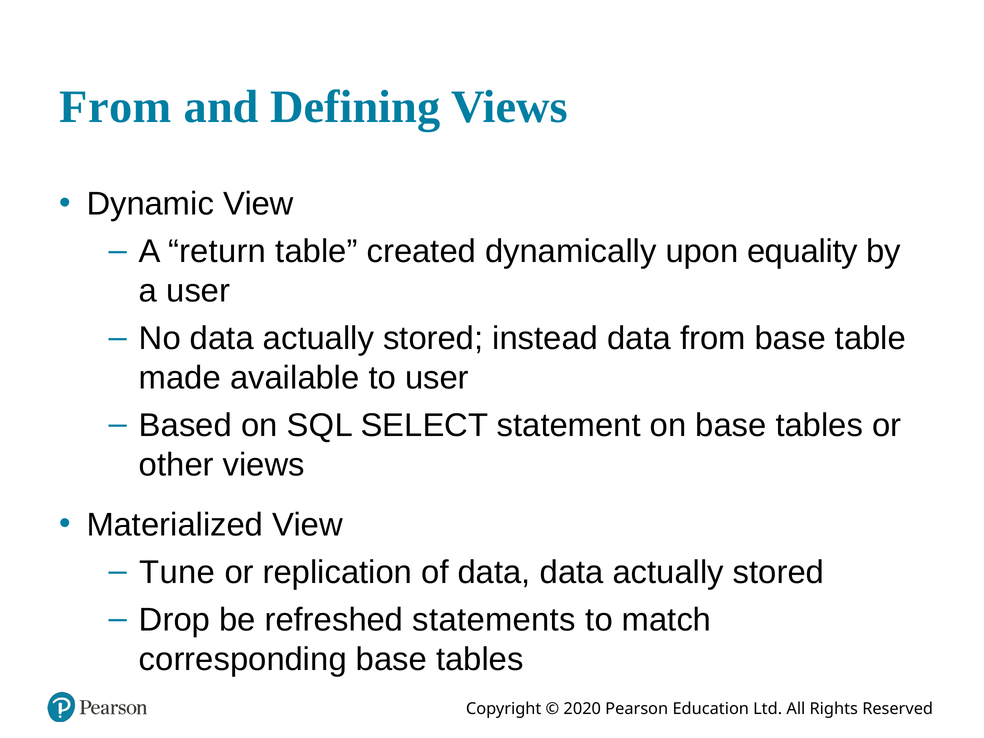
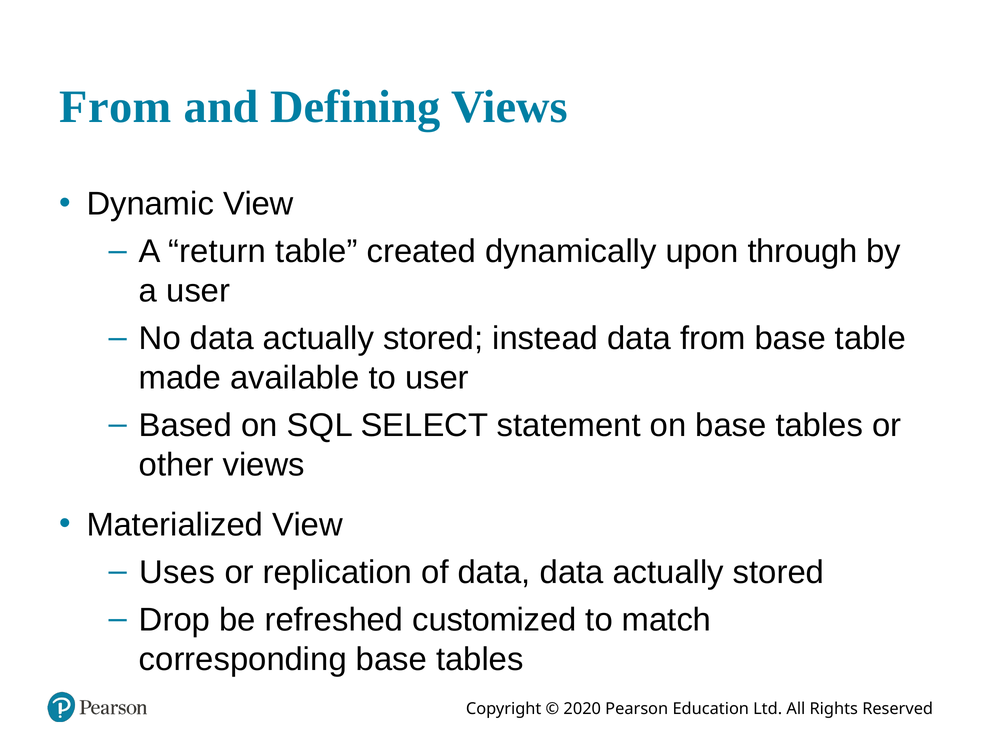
equality: equality -> through (802, 252)
Tune: Tune -> Uses (177, 572)
statements: statements -> customized (494, 620)
